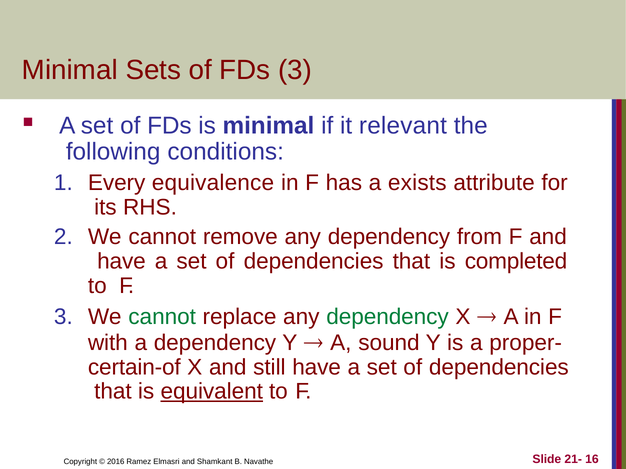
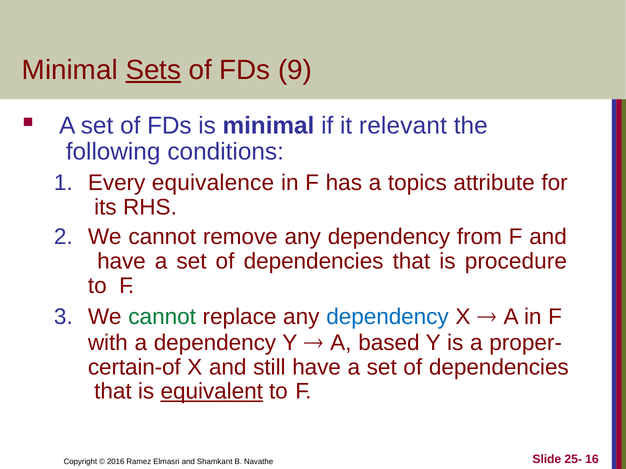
Sets underline: none -> present (153, 70)
FDs 3: 3 -> 9 (295, 70)
exists: exists -> topics (417, 183)
completed: completed -> procedure (516, 262)
dependency colour: green -> blue (388, 317)
sound: sound -> based (389, 343)
21-: 21- -> 25- (573, 460)
